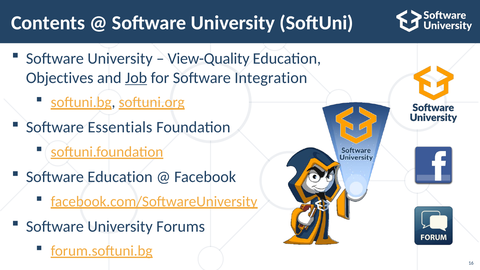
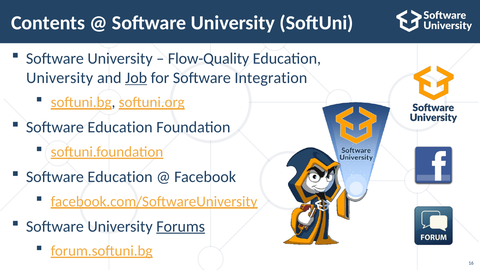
View-Quality: View-Quality -> Flow-Quality (209, 59)
Objectives: Objectives -> University (60, 78)
Essentials: Essentials -> Education (120, 127)
Forums underline: none -> present (181, 226)
